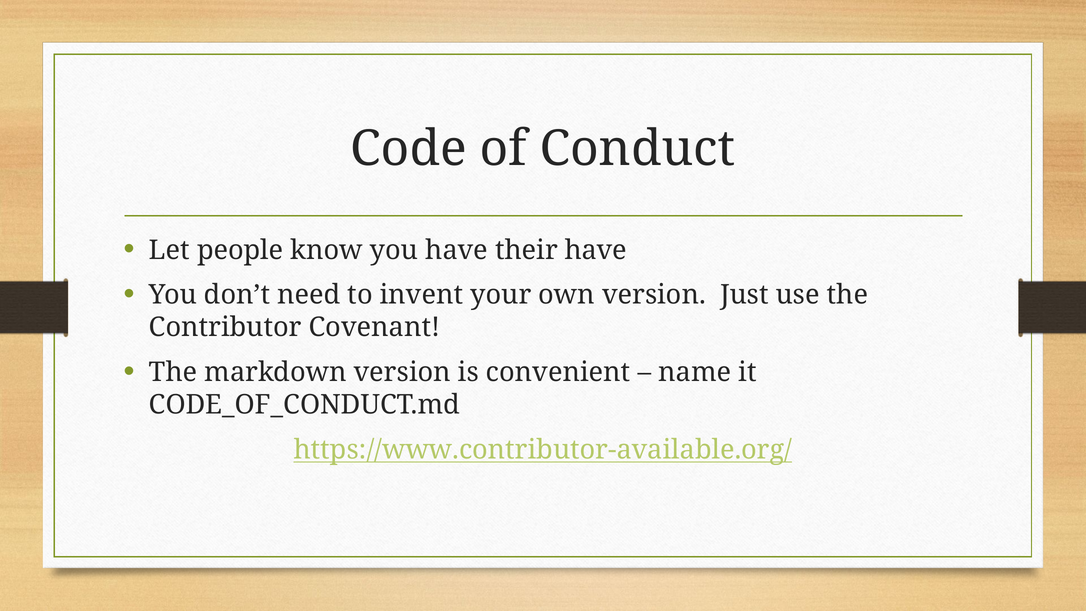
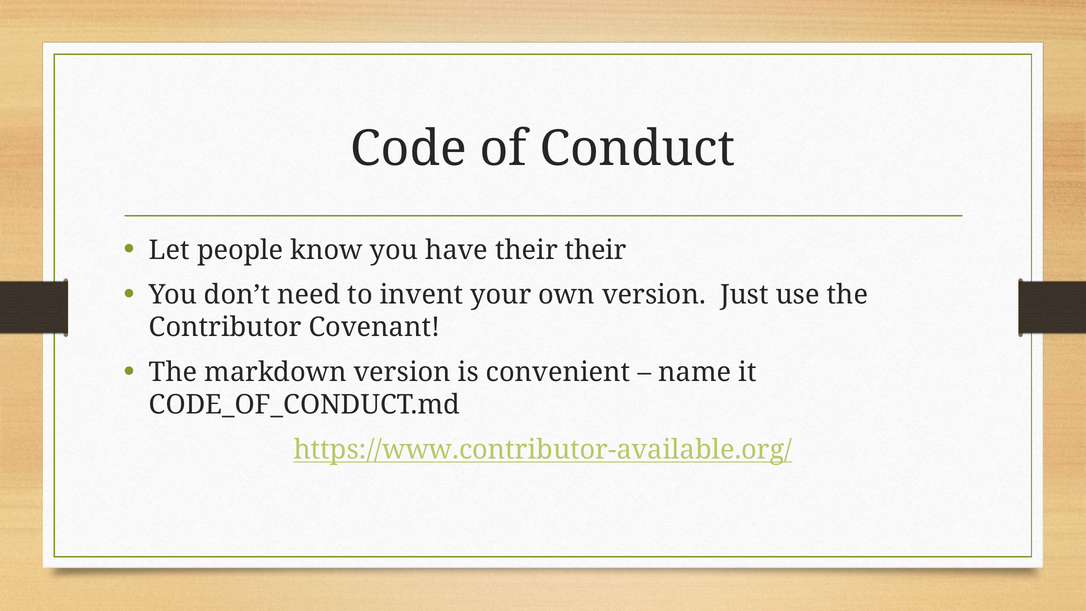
their have: have -> their (596, 250)
